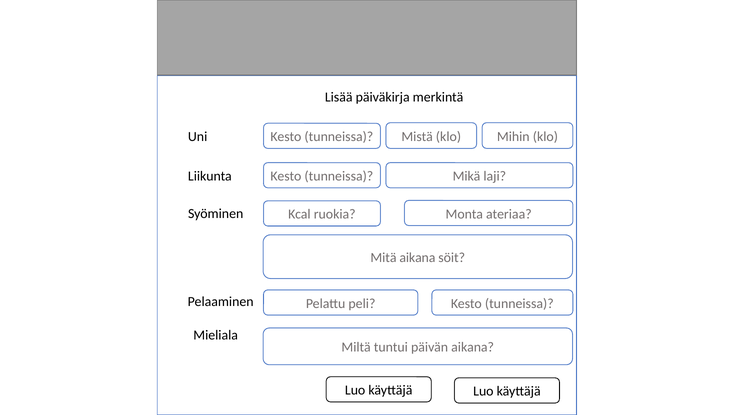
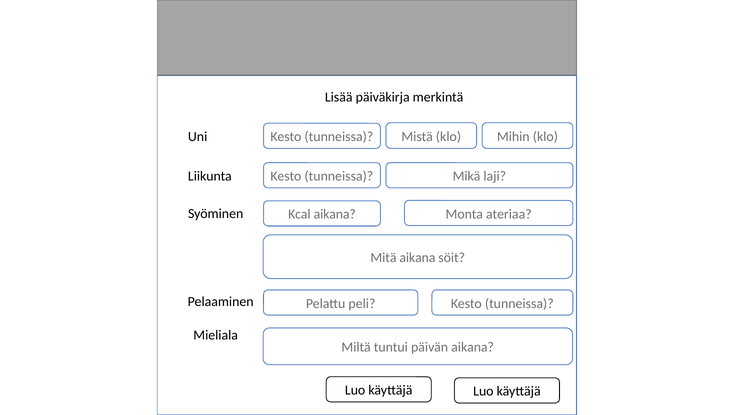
Kcal ruokia: ruokia -> aikana (335, 215)
